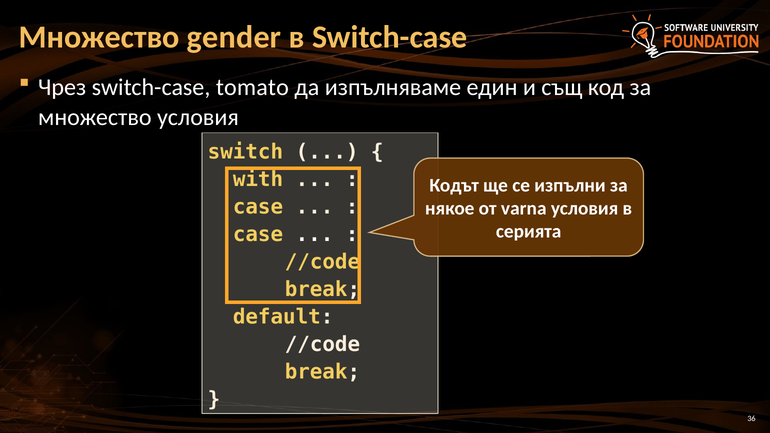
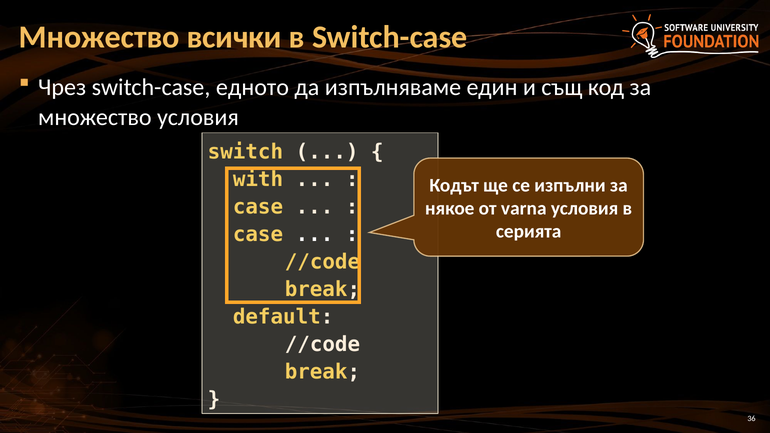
gender: gender -> всички (234, 37)
tomato: tomato -> едното (252, 87)
